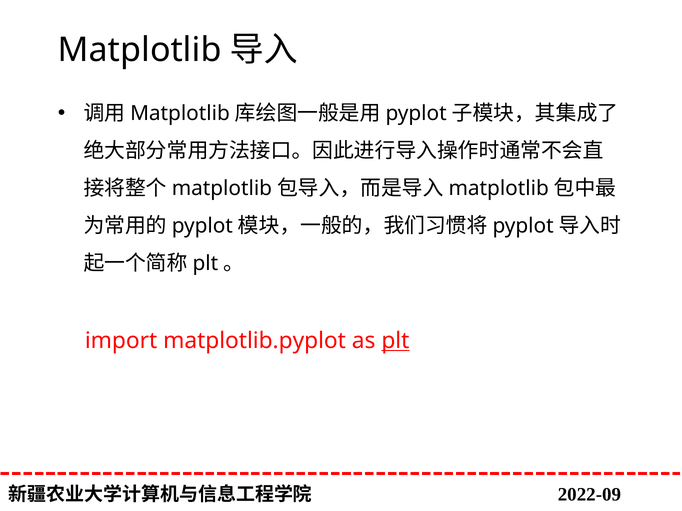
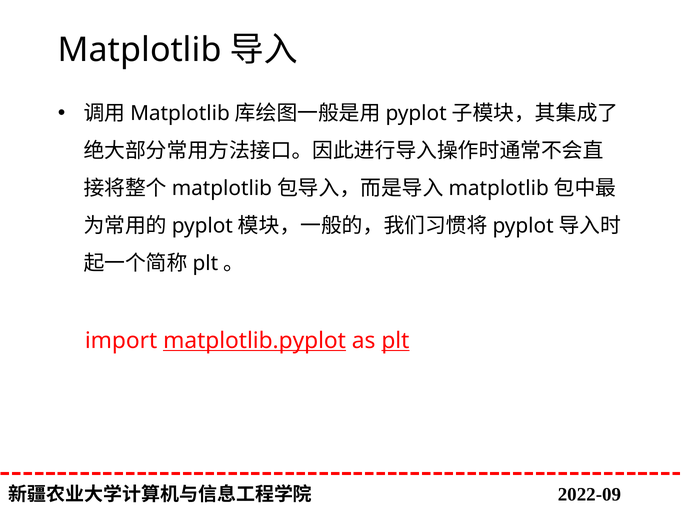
matplotlib.pyplot underline: none -> present (255, 341)
